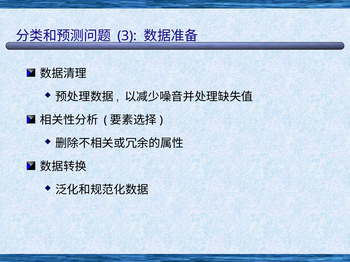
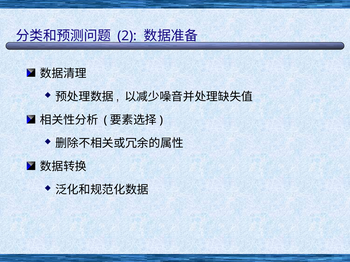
3: 3 -> 2 (127, 36)
